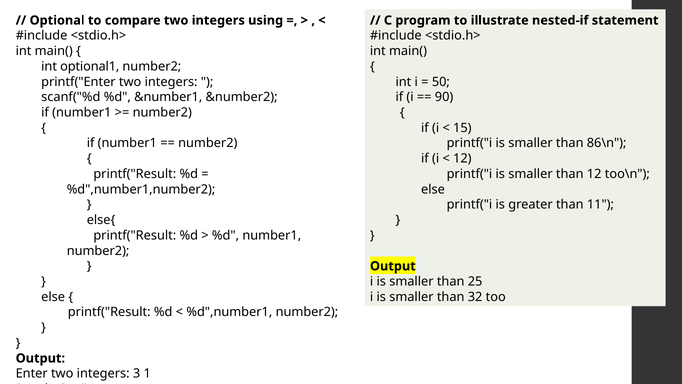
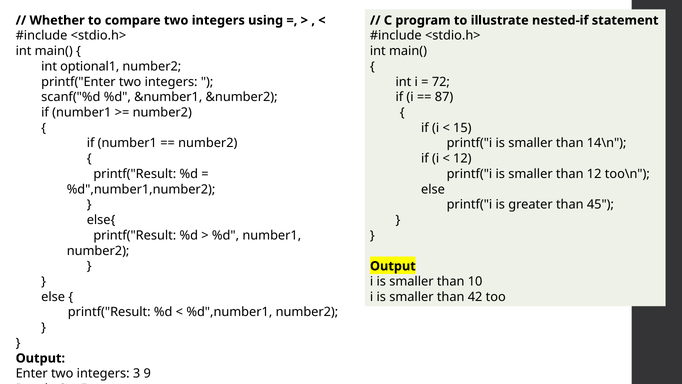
Optional: Optional -> Whether (57, 20)
50: 50 -> 72 (441, 82)
90: 90 -> 87 (444, 97)
86\n: 86\n -> 14\n (607, 143)
11: 11 -> 45 (600, 205)
25: 25 -> 10 (475, 281)
32: 32 -> 42 (475, 297)
1: 1 -> 9 (147, 373)
